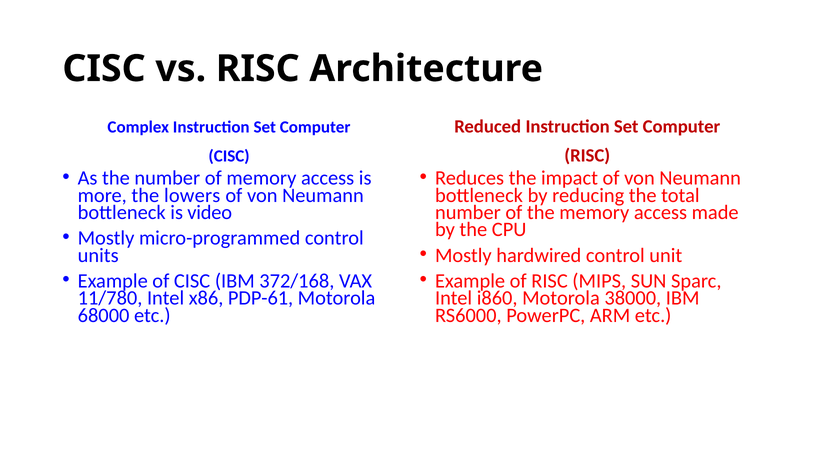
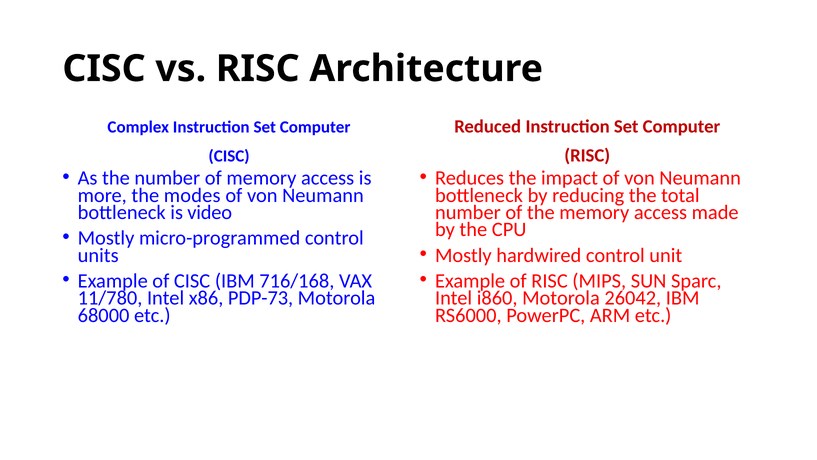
lowers: lowers -> modes (192, 195)
372/168: 372/168 -> 716/168 (297, 281)
PDP-61: PDP-61 -> PDP-73 (261, 298)
38000: 38000 -> 26042 (633, 298)
